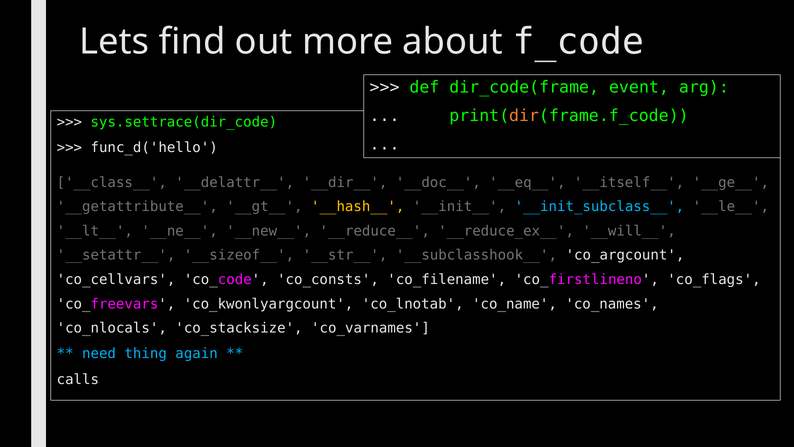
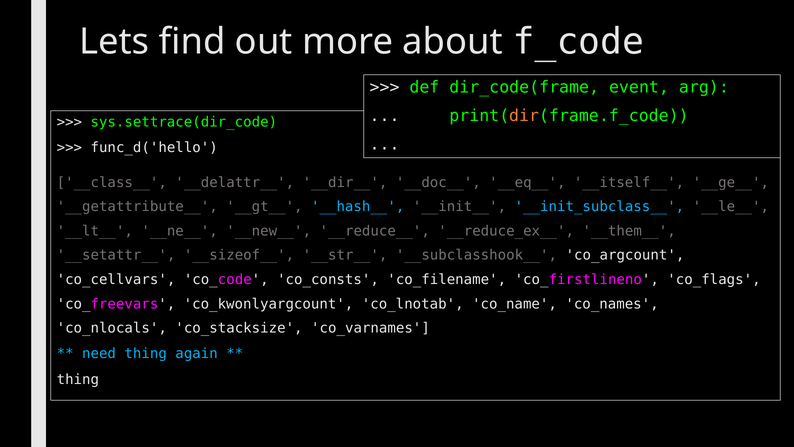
__hash__ colour: yellow -> light blue (358, 207)
__will__: __will__ -> __them__ (629, 231)
calls: calls -> thing (78, 379)
